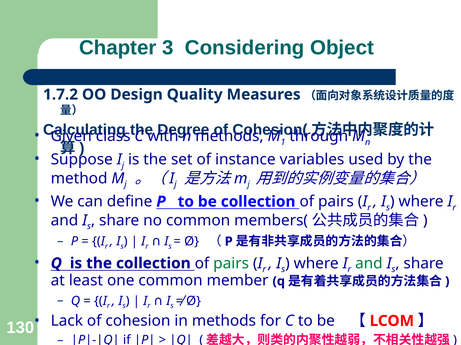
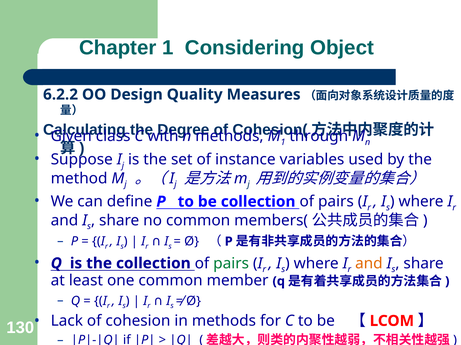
Chapter 3: 3 -> 1 (168, 48)
1.7.2: 1.7.2 -> 6.2.2 (61, 95)
and colour: green -> orange (369, 264)
